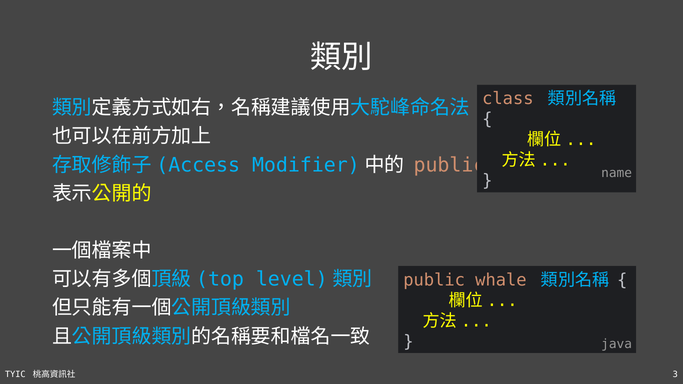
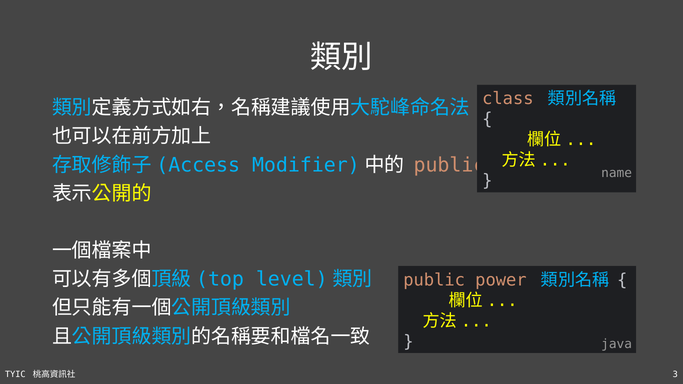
whale: whale -> power (501, 280)
